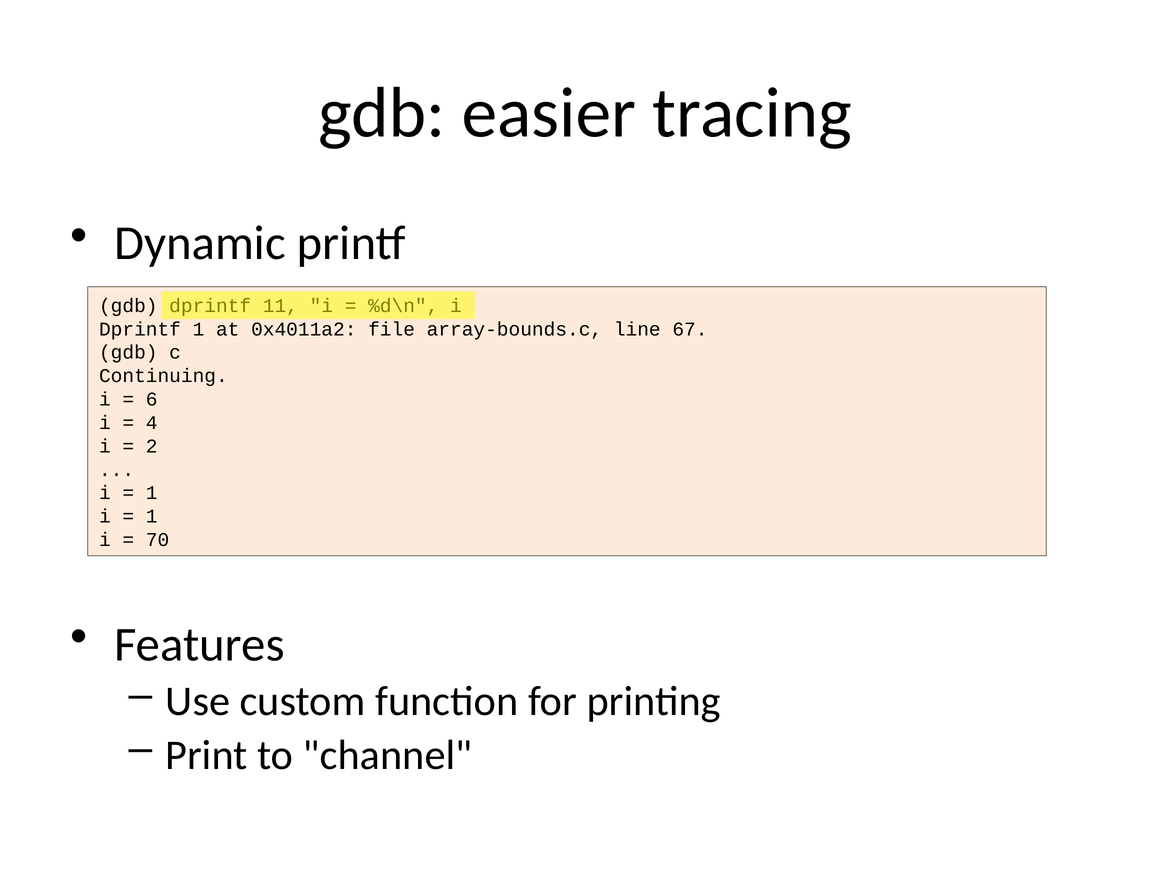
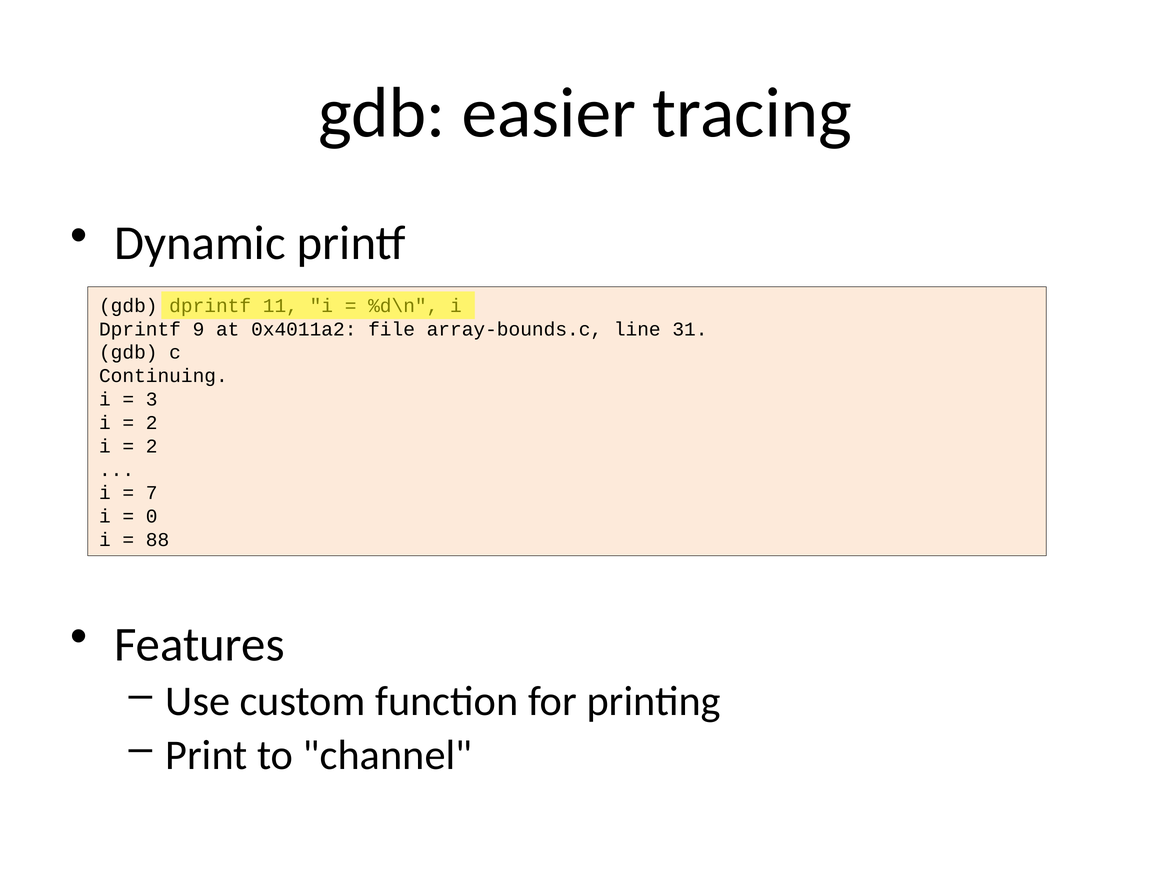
Dprintf 1: 1 -> 9 (198, 329)
67: 67 -> 31 (690, 329)
6: 6 -> 3 (152, 399)
4: 4 -> 2 (152, 423)
1: 1 -> 7 (152, 493)
1: 1 -> 0 (152, 517)
70: 70 -> 88 (158, 540)
